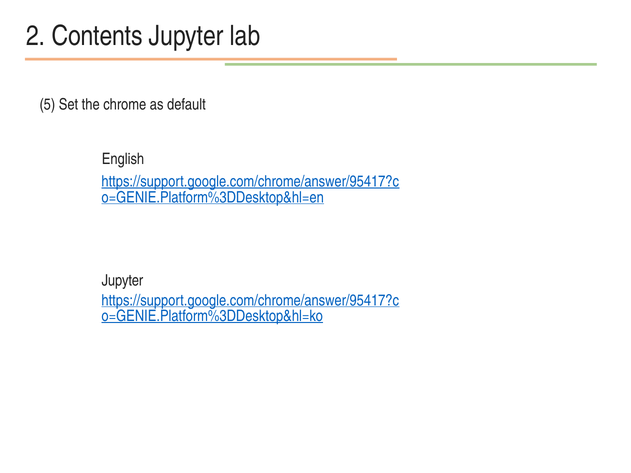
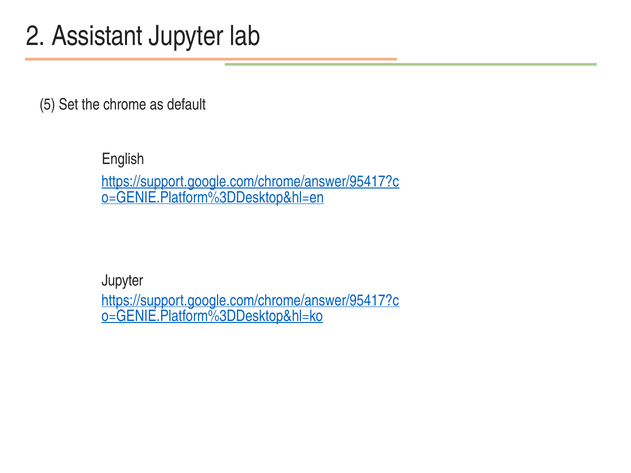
Contents: Contents -> Assistant (97, 36)
